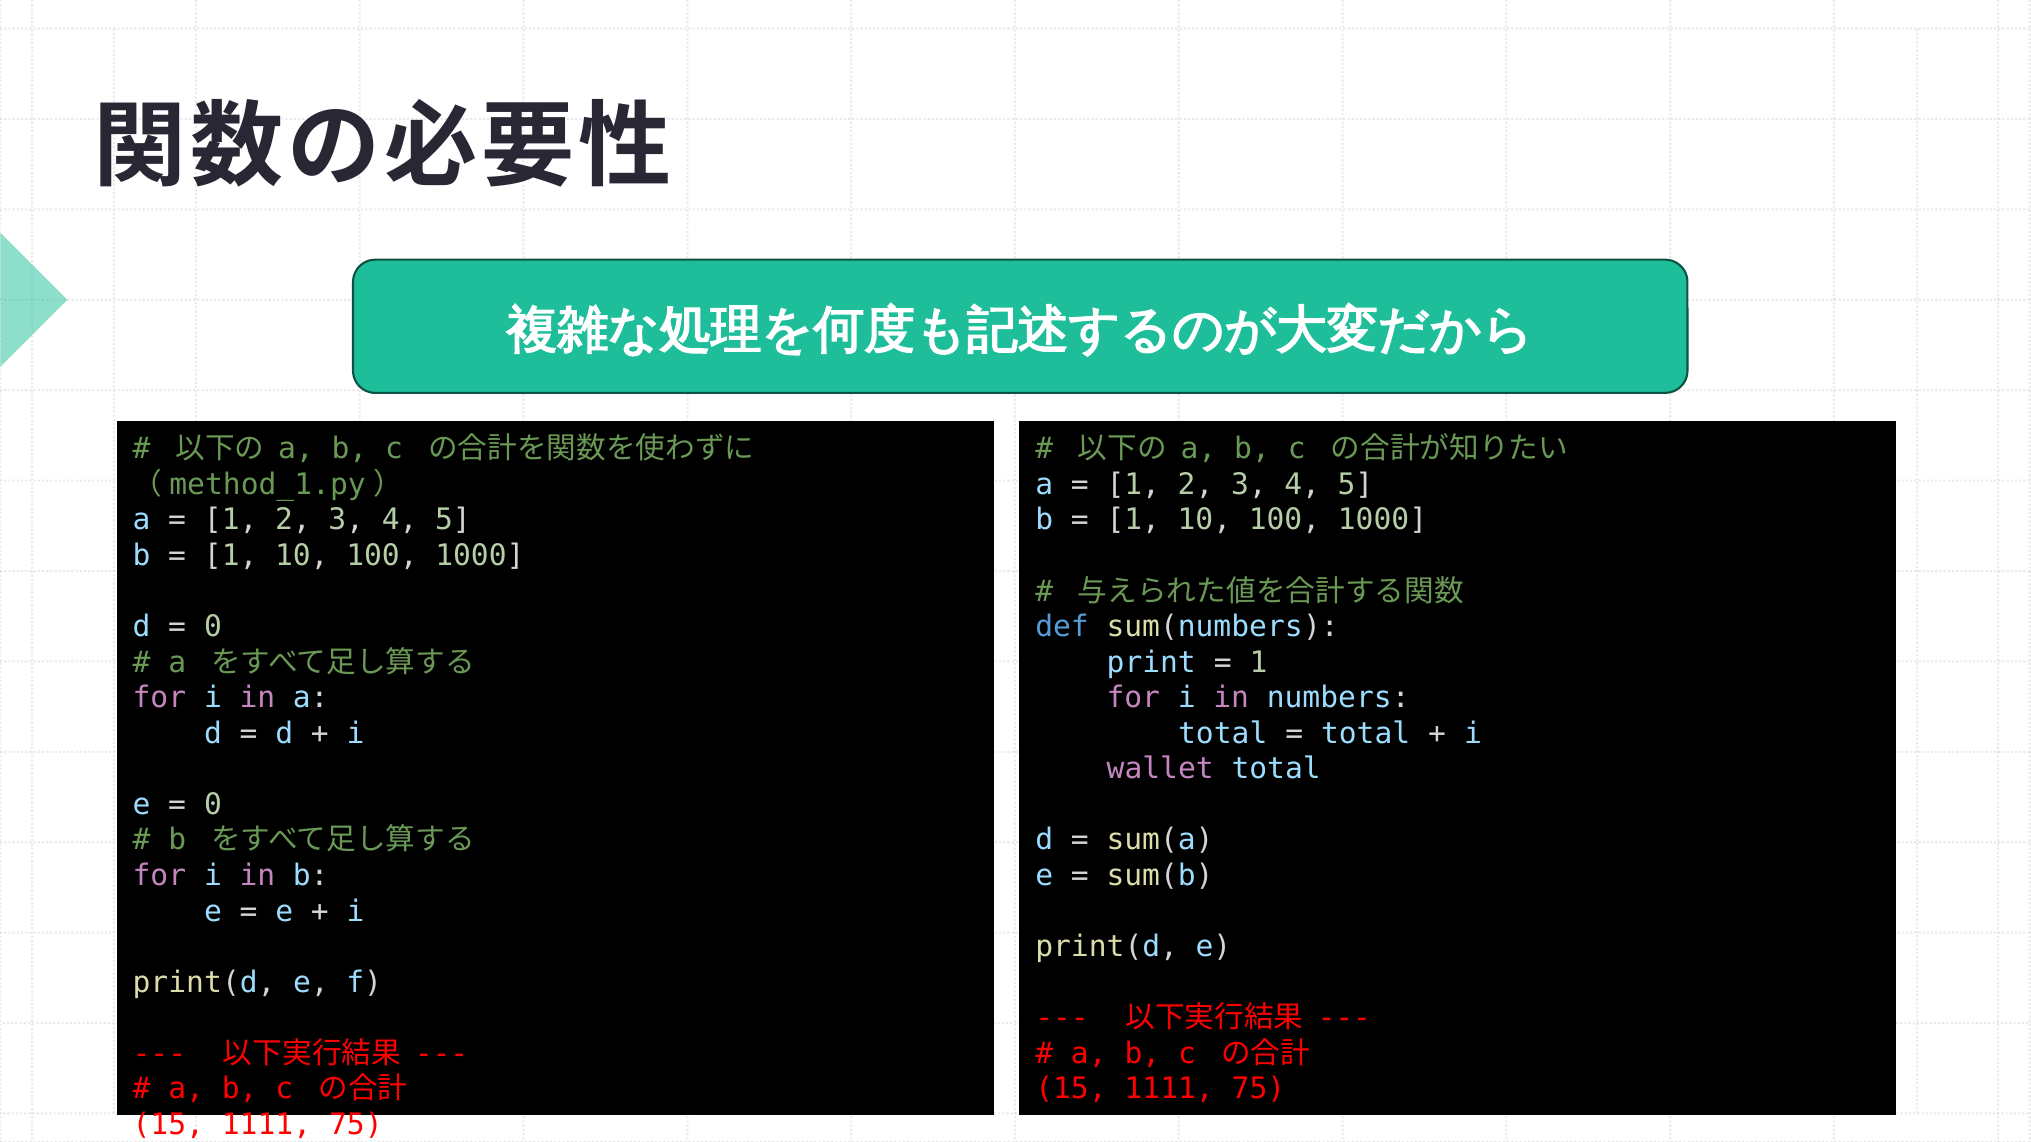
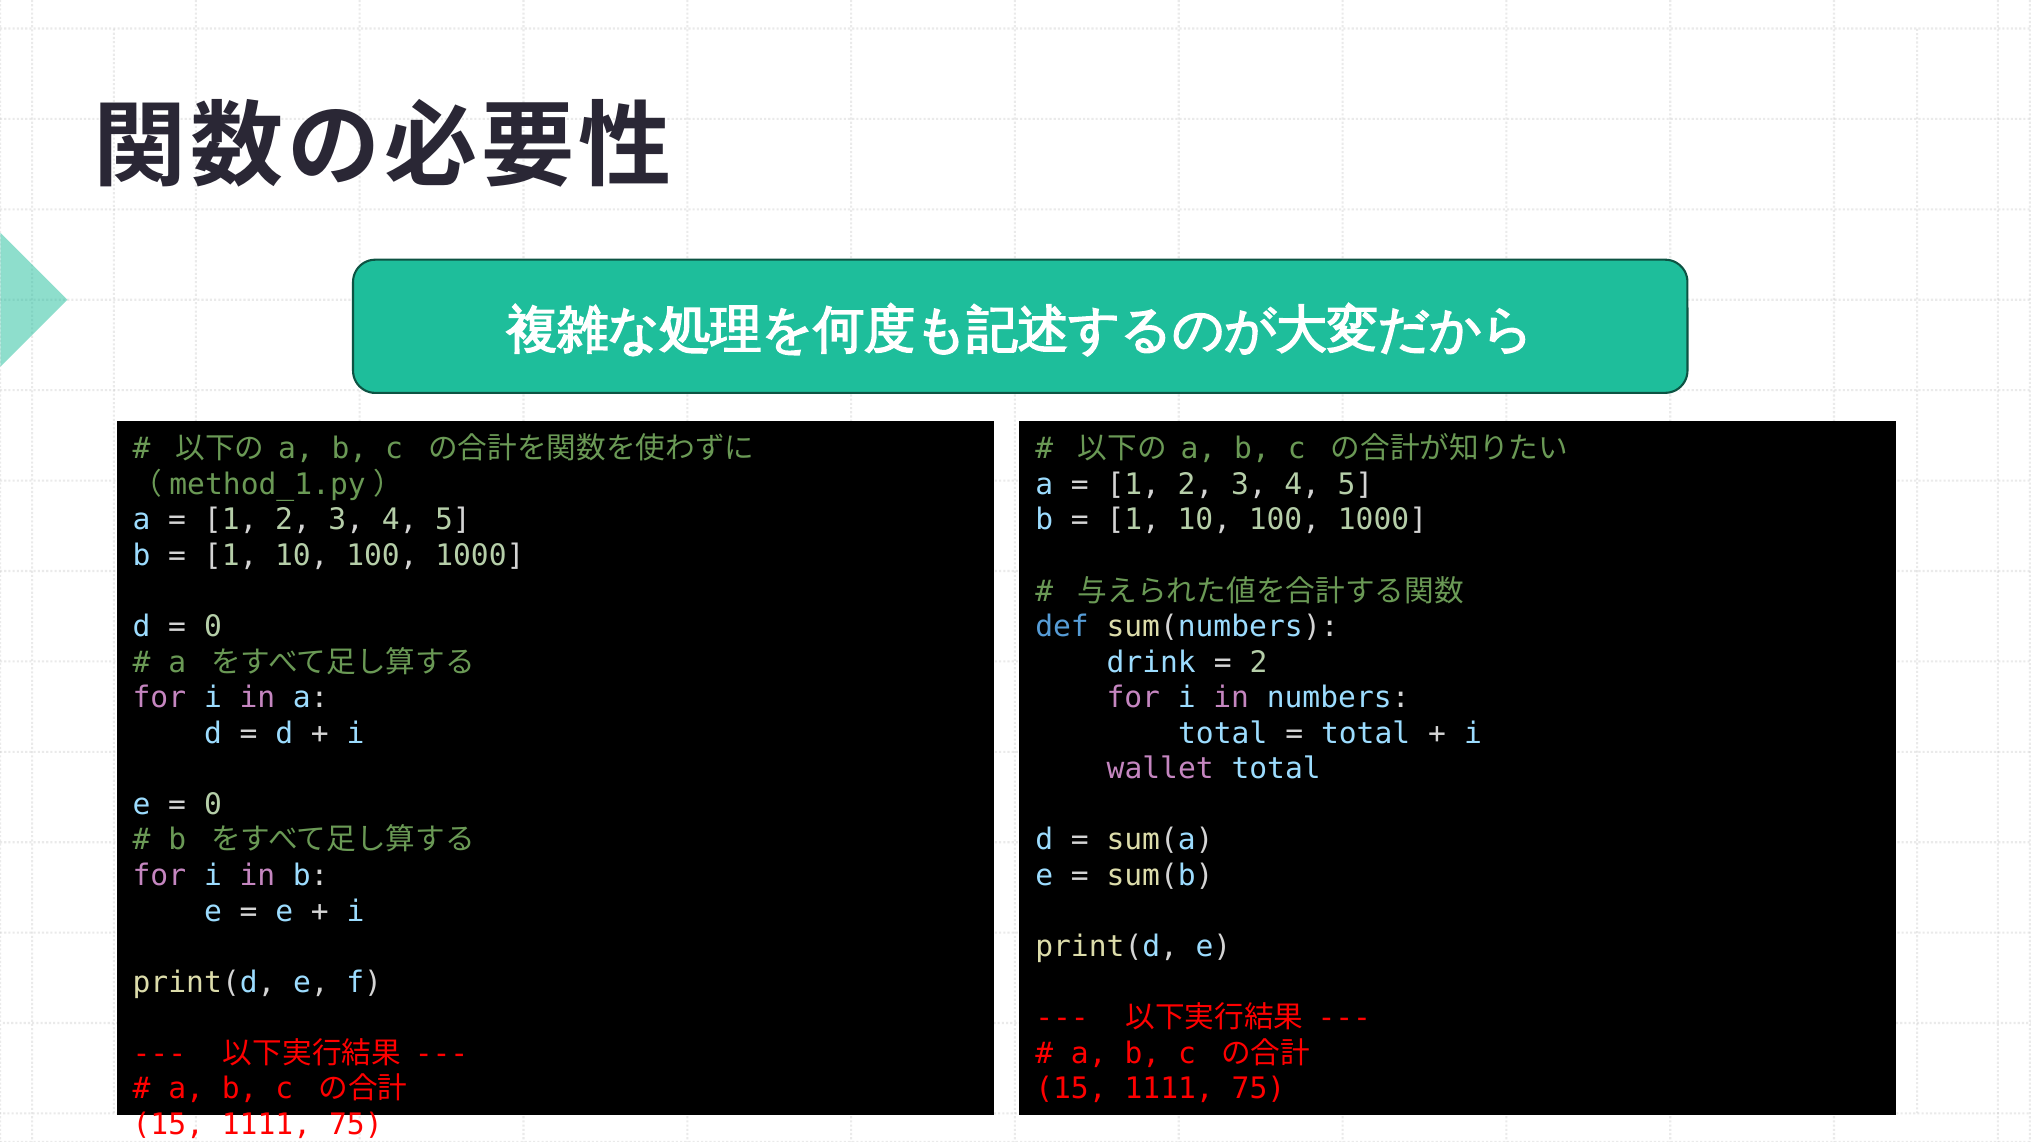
print: print -> drink (1151, 663)
1: 1 -> 2 (1259, 663)
